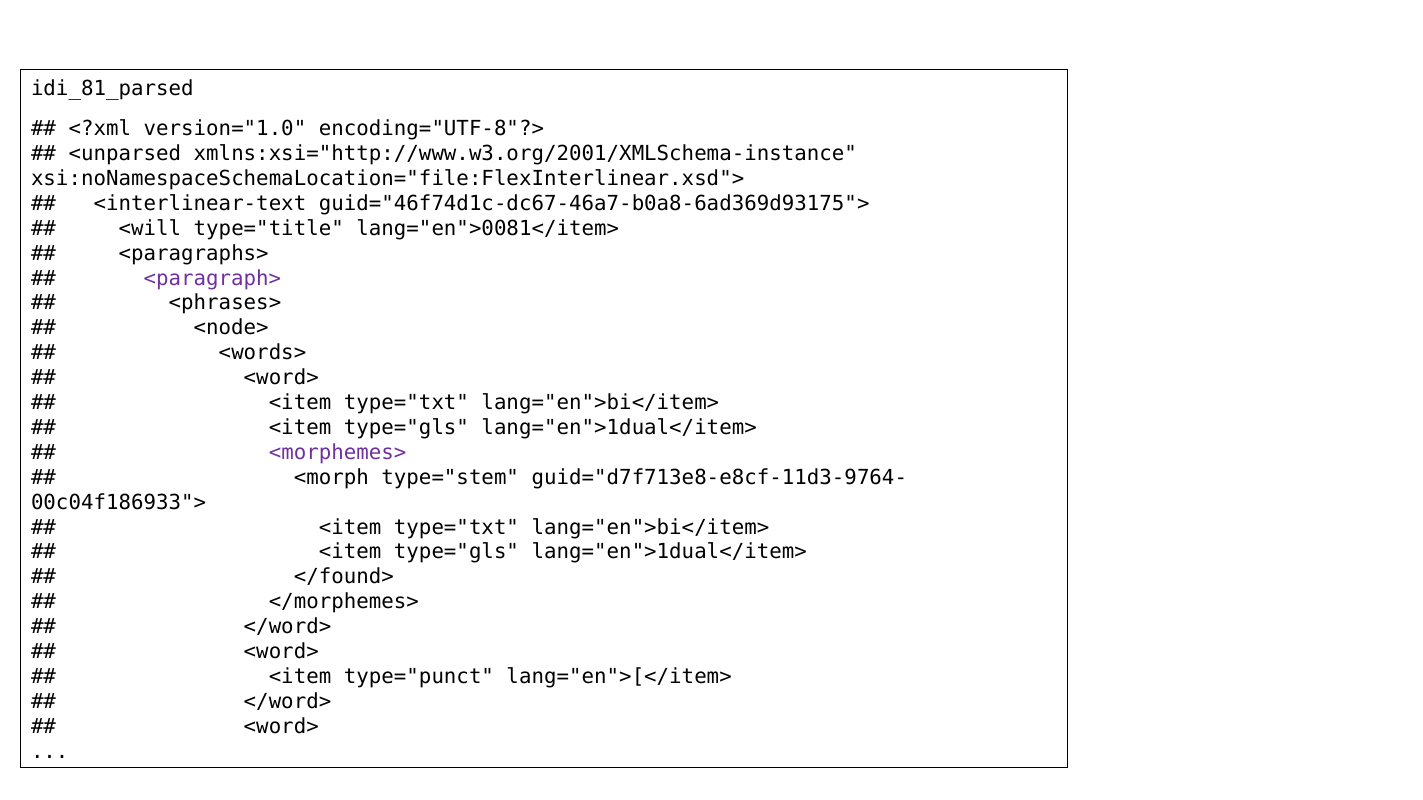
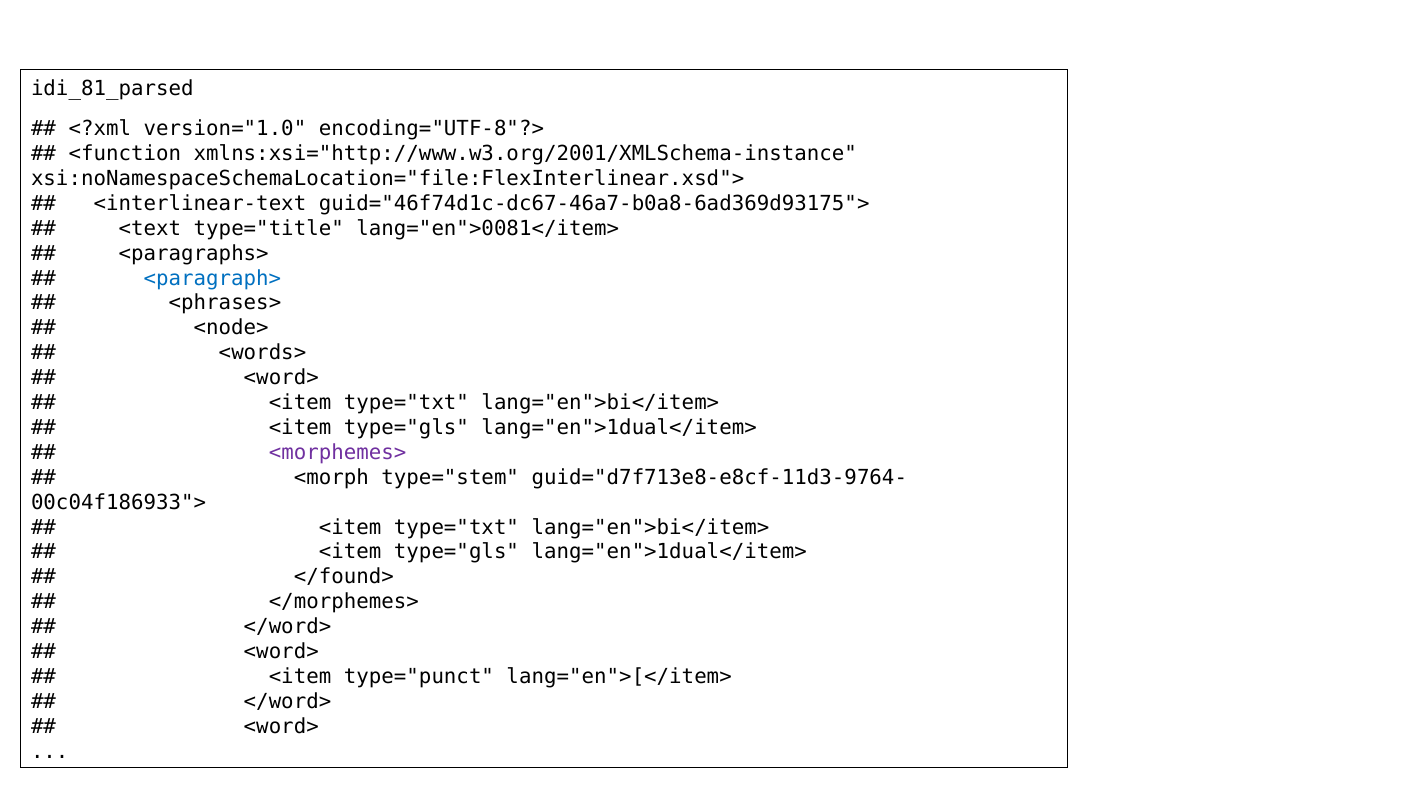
<unparsed: <unparsed -> <function (125, 154)
<will: <will -> <text (150, 229)
<paragraph> colour: purple -> blue (212, 278)
